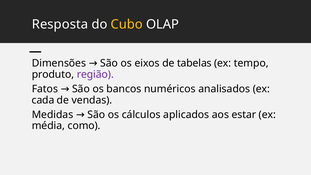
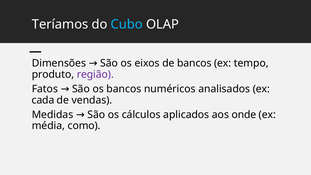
Resposta: Resposta -> Teríamos (60, 24)
Cubo colour: yellow -> light blue (127, 24)
de tabelas: tabelas -> bancos (194, 63)
estar: estar -> onde (244, 115)
